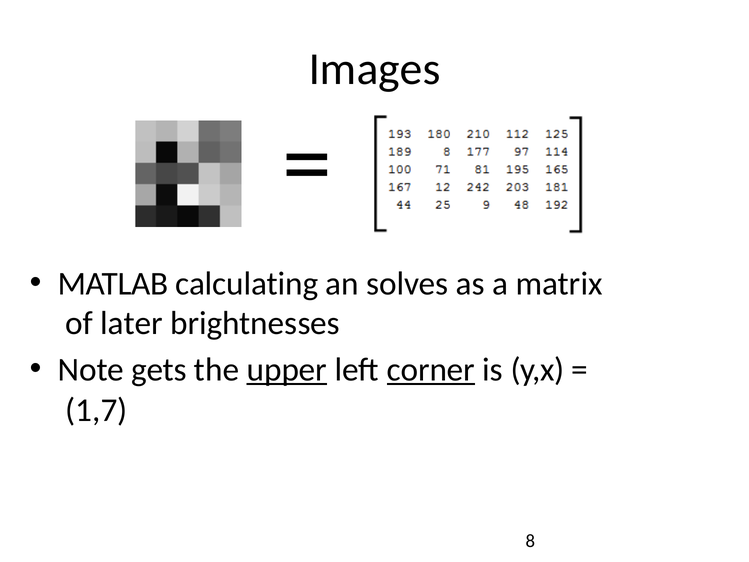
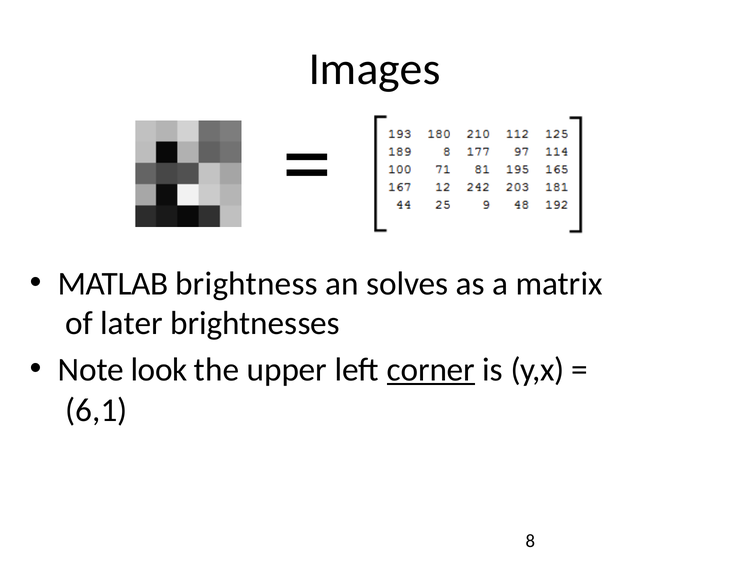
calculating: calculating -> brightness (247, 284)
gets: gets -> look (159, 370)
upper underline: present -> none (287, 370)
1,7: 1,7 -> 6,1 (96, 410)
